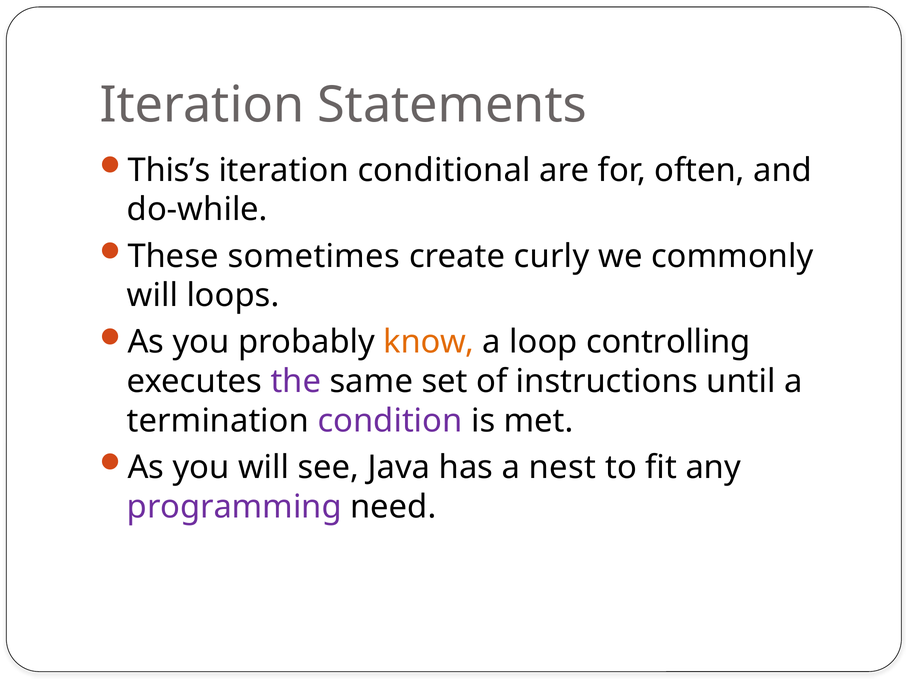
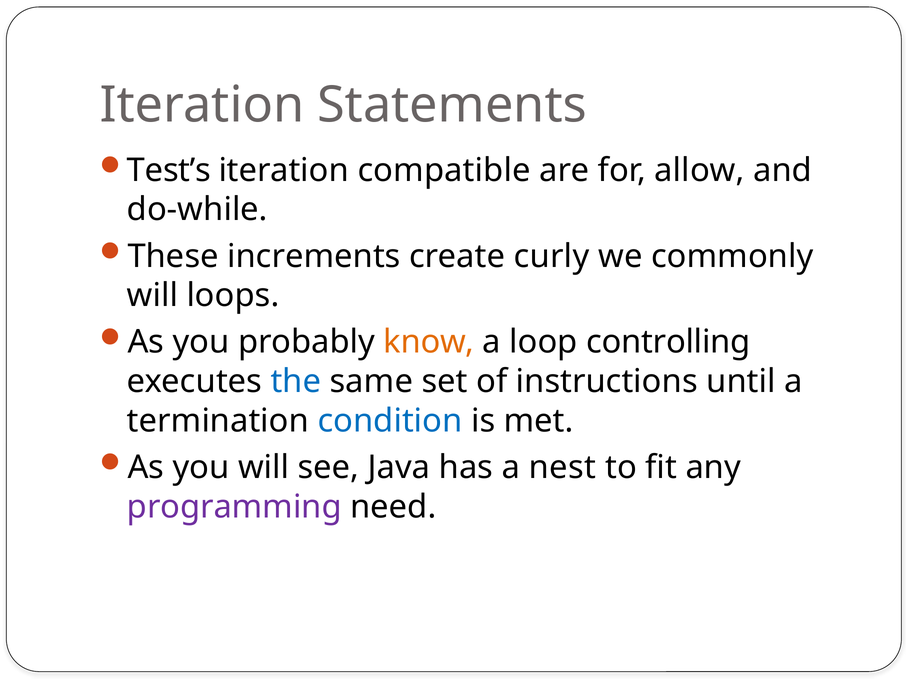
This’s: This’s -> Test’s (169, 170)
conditional: conditional -> compatible (444, 170)
often: often -> allow (700, 170)
sometimes: sometimes -> increments (314, 256)
the colour: purple -> blue (296, 381)
condition colour: purple -> blue (390, 421)
